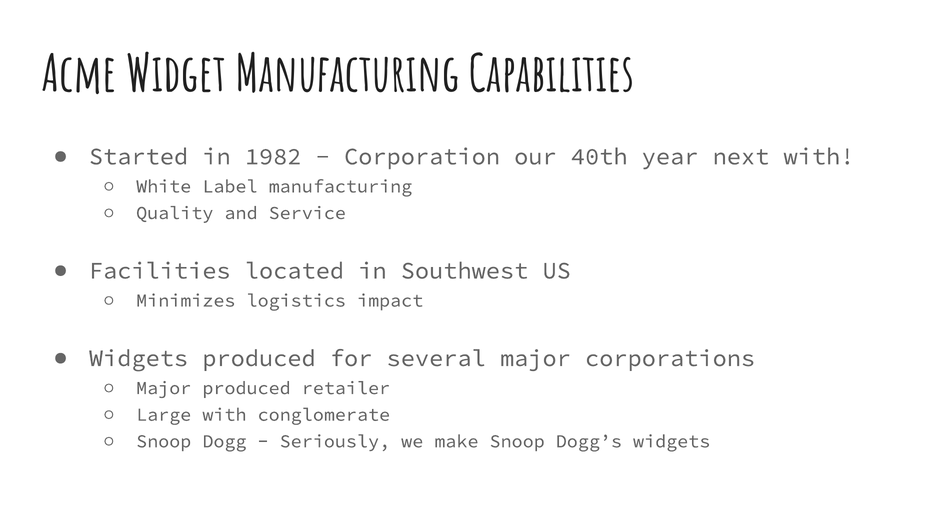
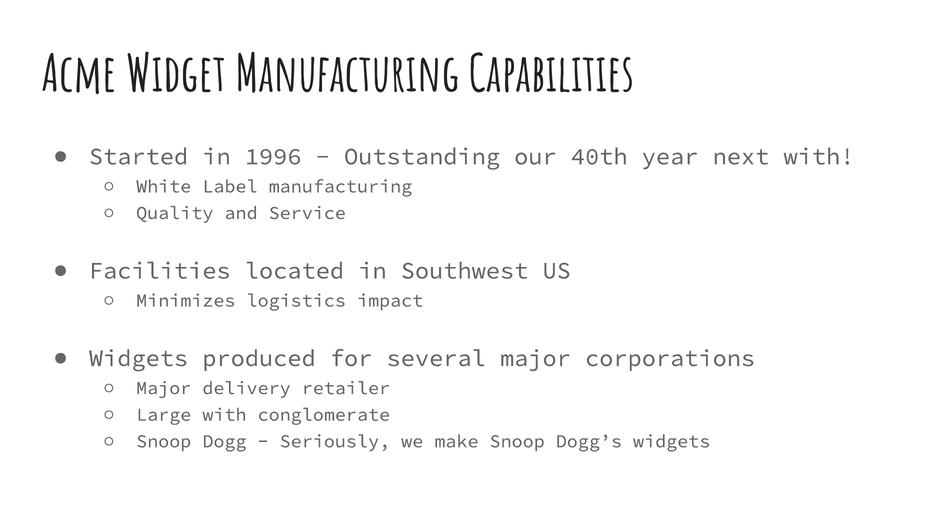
1982: 1982 -> 1996 (273, 156)
Corporation: Corporation -> Outstanding (422, 156)
Major produced: produced -> delivery (247, 388)
